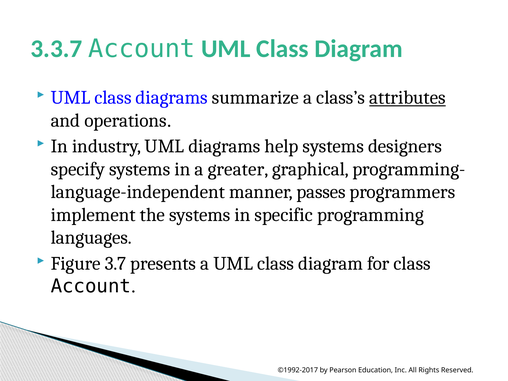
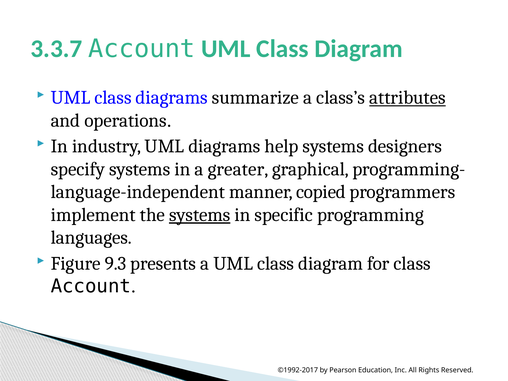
passes: passes -> copied (321, 192)
systems underline: none -> present (200, 215)
3.7: 3.7 -> 9.3 (115, 263)
